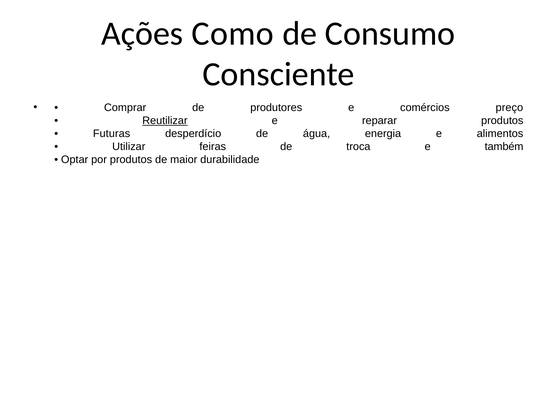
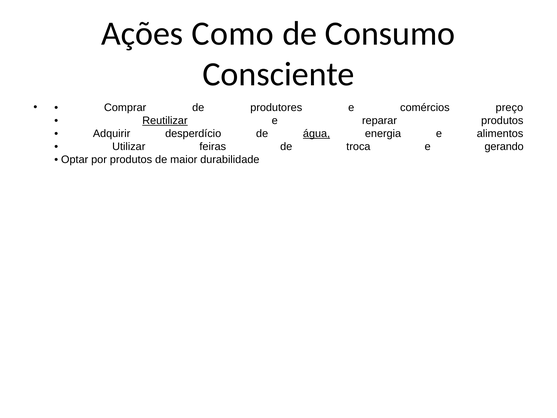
Futuras: Futuras -> Adquirir (112, 134)
água underline: none -> present (317, 134)
também: também -> gerando (504, 147)
